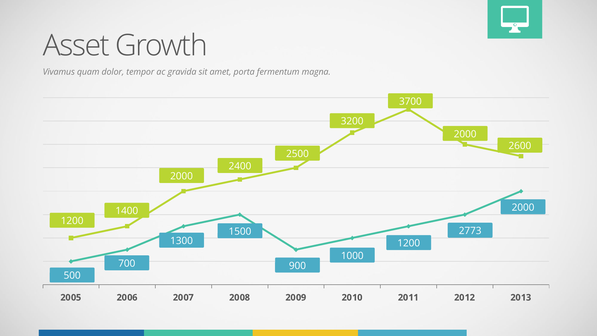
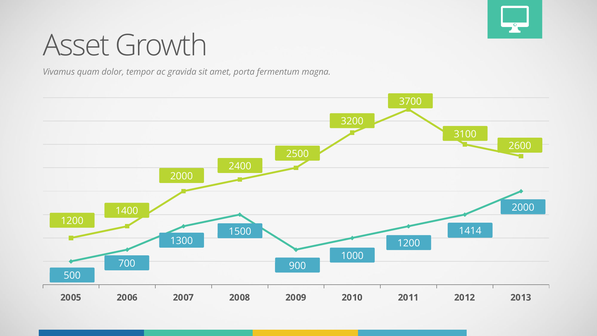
2000: 2000 -> 3100 (465, 134)
2773: 2773 -> 1414 (470, 231)
